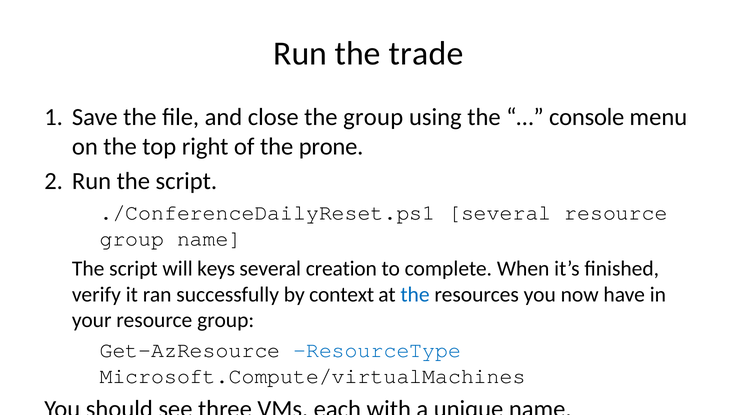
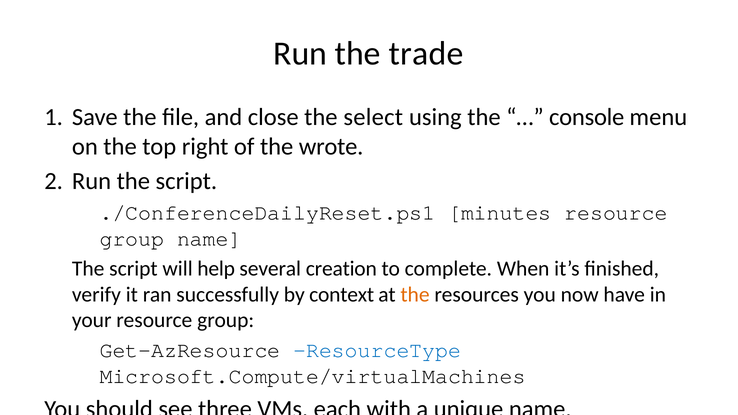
the group: group -> select (373, 117)
the prone: prone -> wrote (331, 147)
./ConferenceDailyReset.ps1 several: several -> minutes (500, 213)
will keys: keys -> help (216, 269)
the colour: blue -> orange (415, 295)
